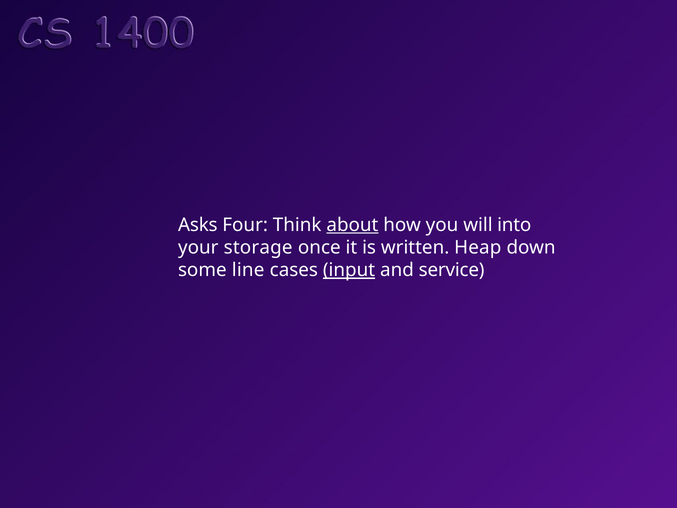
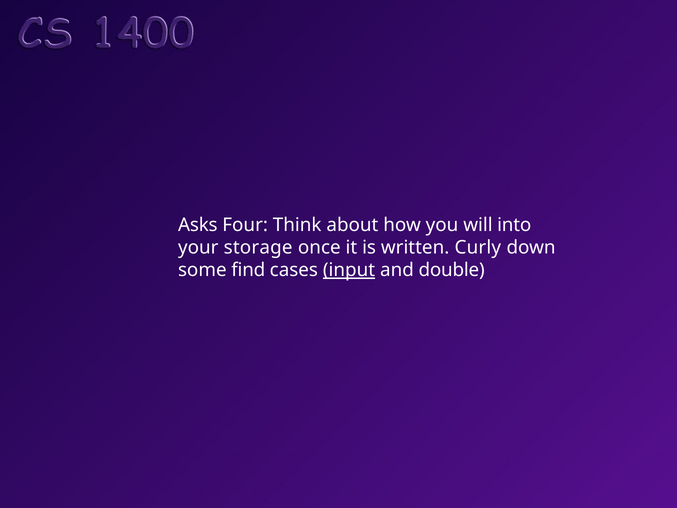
about underline: present -> none (352, 225)
Heap: Heap -> Curly (478, 247)
line: line -> find (248, 270)
service: service -> double (452, 270)
